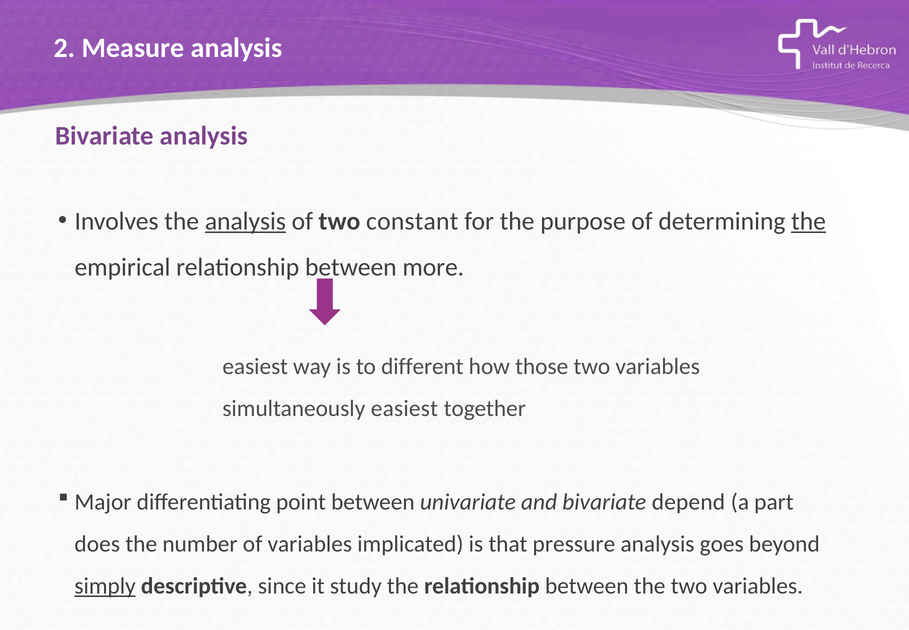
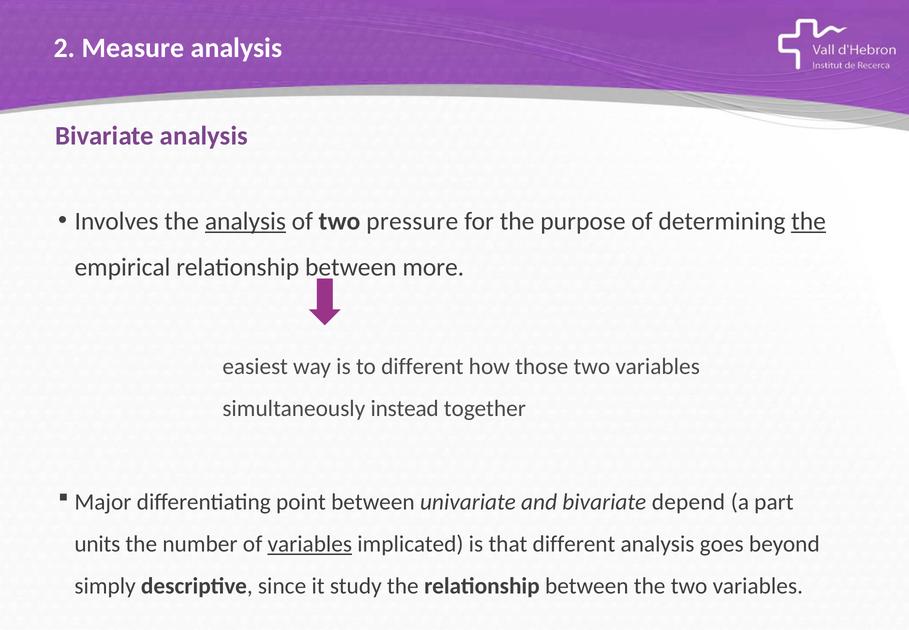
constant: constant -> pressure (412, 221)
simultaneously easiest: easiest -> instead (405, 408)
does: does -> units (97, 543)
variables underline: none -> present (310, 543)
that pressure: pressure -> different (574, 543)
simply underline: present -> none (105, 585)
